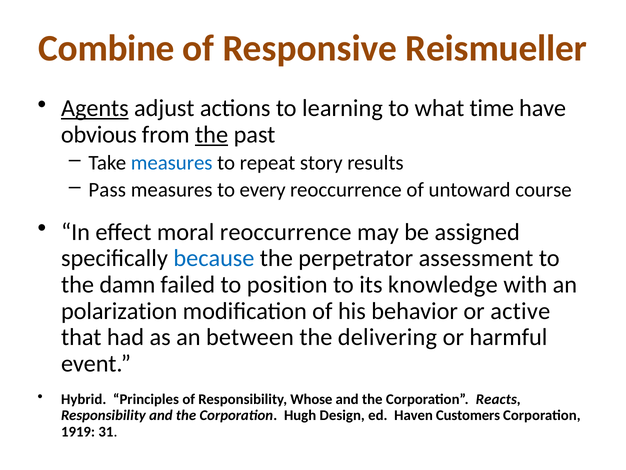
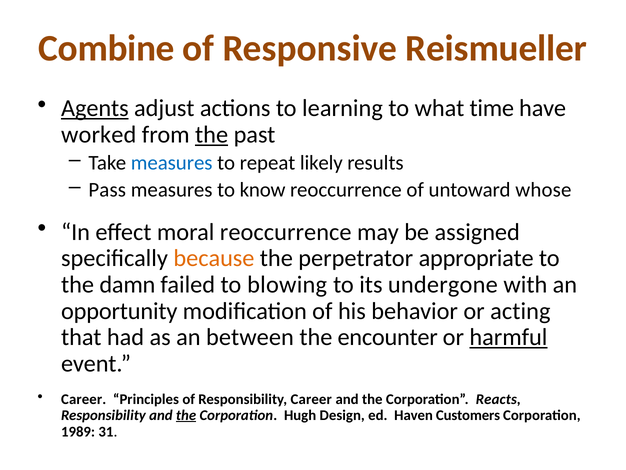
obvious: obvious -> worked (99, 134)
story: story -> likely (321, 163)
every: every -> know (263, 190)
course: course -> whose (543, 190)
because colour: blue -> orange (214, 258)
assessment: assessment -> appropriate (476, 258)
position: position -> blowing (287, 284)
knowledge: knowledge -> undergone (443, 284)
polarization: polarization -> opportunity (119, 311)
active: active -> acting (520, 311)
delivering: delivering -> encounter (388, 337)
harmful underline: none -> present (508, 337)
Hybrid: Hybrid -> Career (84, 399)
Responsibility Whose: Whose -> Career (311, 399)
the underline: none -> present (186, 415)
1919: 1919 -> 1989 (78, 432)
